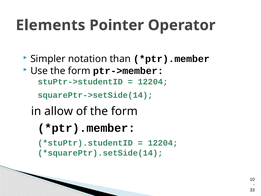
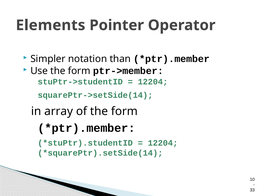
allow: allow -> array (59, 111)
